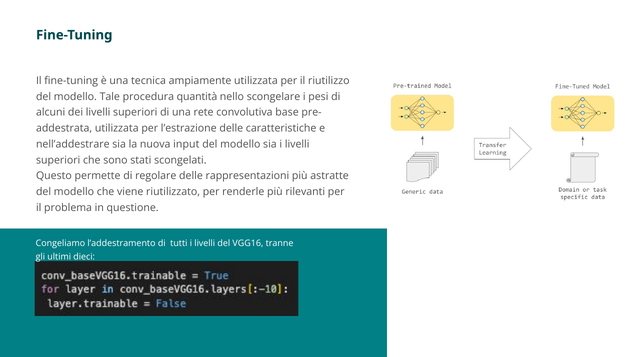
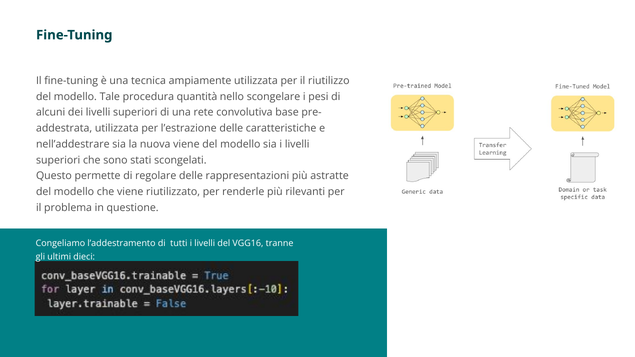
nuova input: input -> viene (186, 144)
